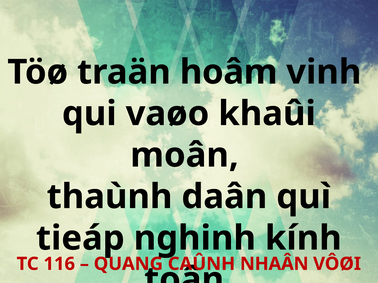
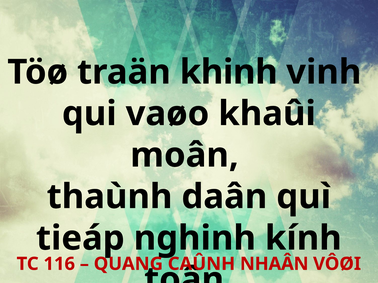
hoâm: hoâm -> khinh (229, 72)
